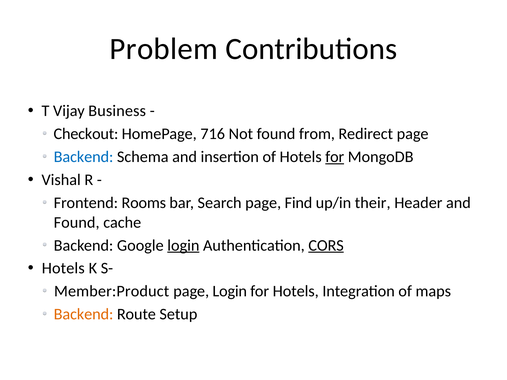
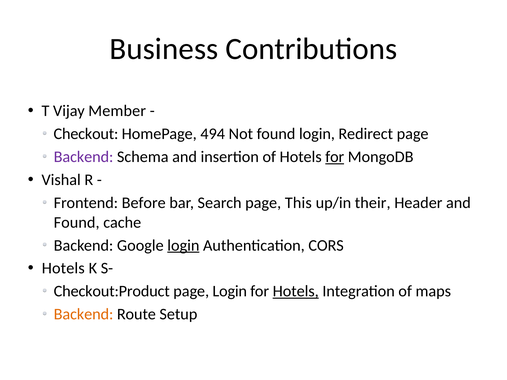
Problem: Problem -> Business (164, 49)
Business: Business -> Member (117, 111)
716: 716 -> 494 (213, 134)
found from: from -> login (317, 134)
Backend colour: blue -> purple (84, 157)
Rooms: Rooms -> Before (144, 203)
Find: Find -> This (298, 203)
CORS underline: present -> none (326, 246)
Member:Product: Member:Product -> Checkout:Product (112, 291)
Hotels underline: none -> present (296, 291)
